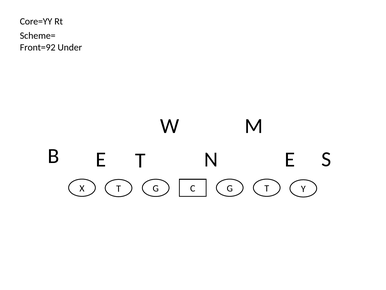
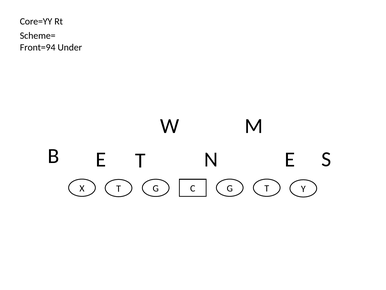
Front=92: Front=92 -> Front=94 (38, 47)
